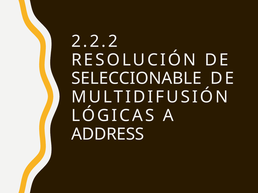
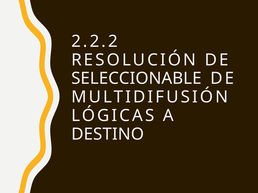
ADDRESS: ADDRESS -> DESTINO (108, 134)
